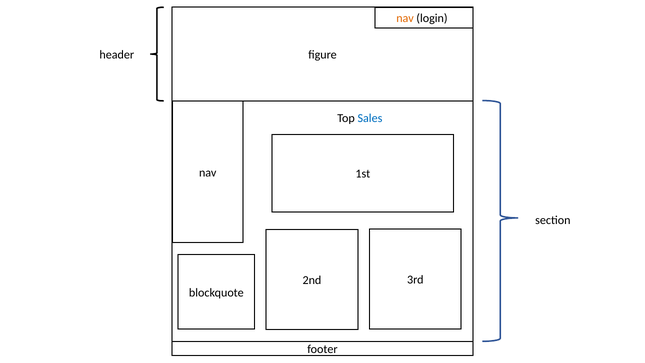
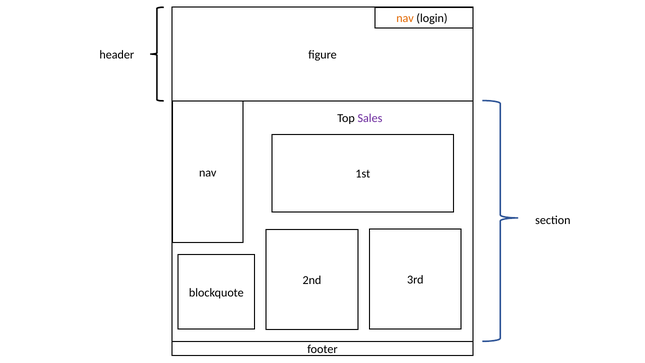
Sales colour: blue -> purple (370, 118)
